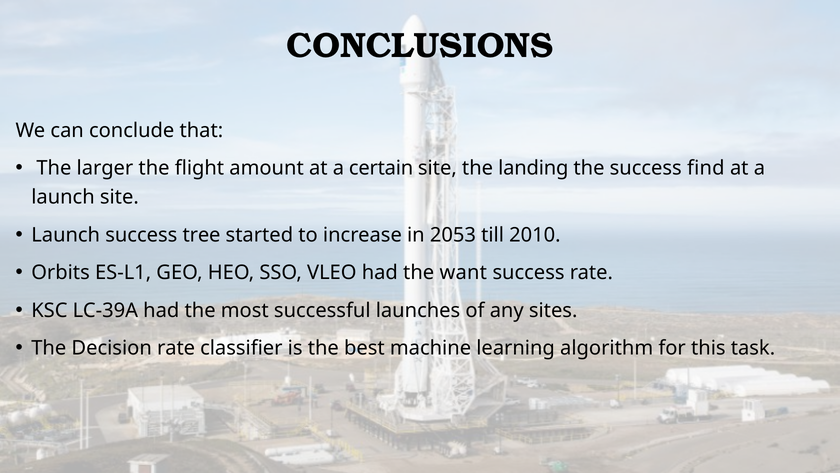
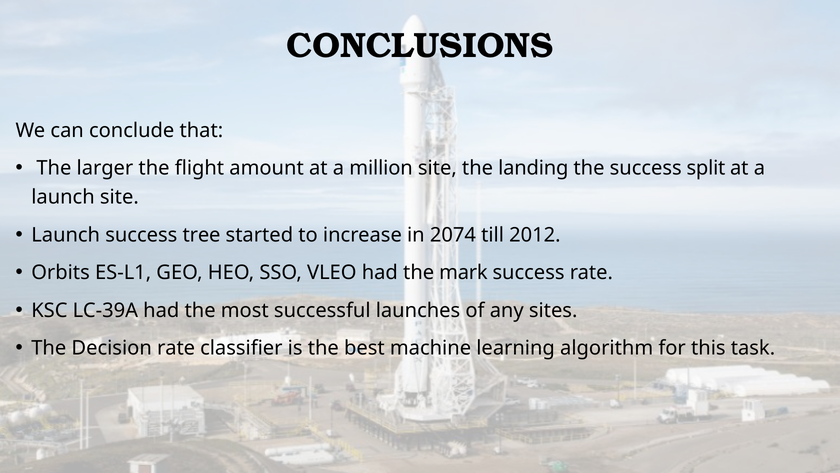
certain: certain -> million (381, 168)
find: find -> split (706, 168)
2053: 2053 -> 2074 (453, 235)
2010: 2010 -> 2012 (535, 235)
want: want -> mark (463, 272)
